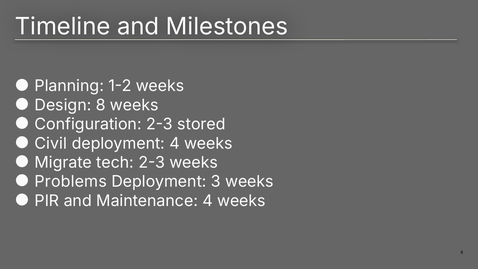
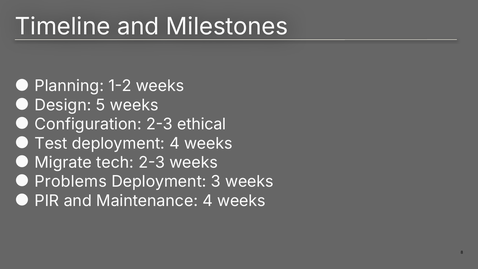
Design 8: 8 -> 5 (101, 105)
stored: stored -> ethical (202, 124)
Civil: Civil -> Test (51, 143)
